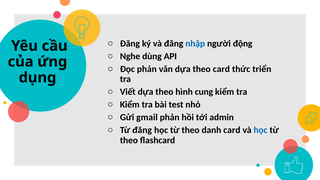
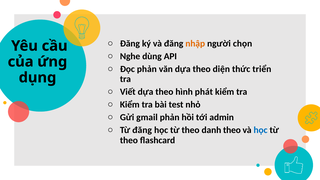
nhập colour: blue -> orange (195, 44)
động: động -> chọn (243, 44)
theo card: card -> diện (221, 69)
cung: cung -> phát (204, 92)
danh card: card -> theo (232, 130)
